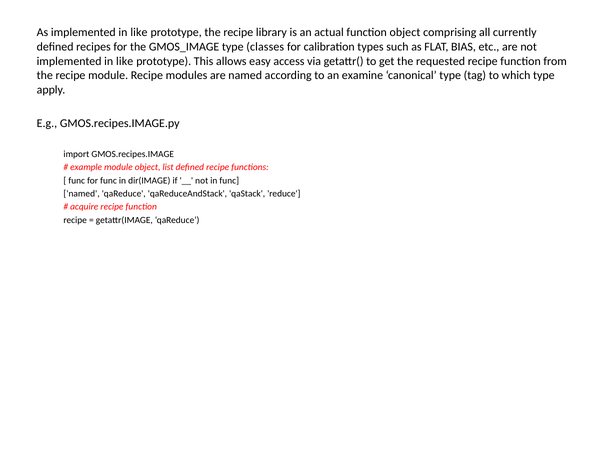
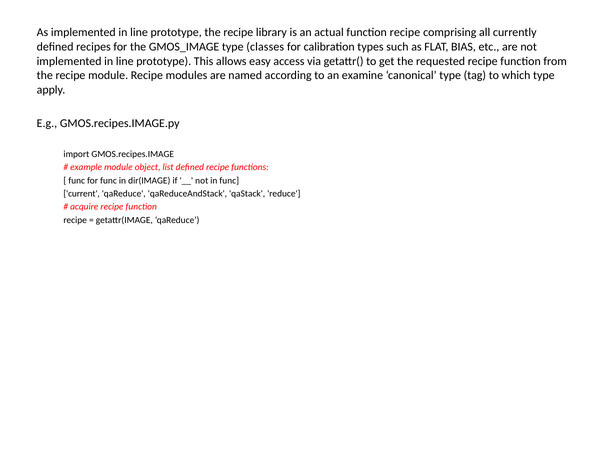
As implemented in like: like -> line (139, 32)
actual function object: object -> recipe (405, 32)
like: like -> line (125, 61)
named: named -> current (82, 194)
